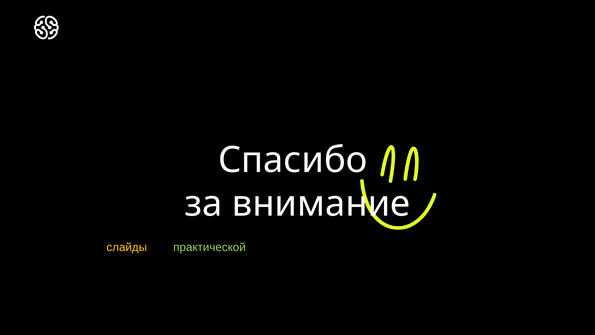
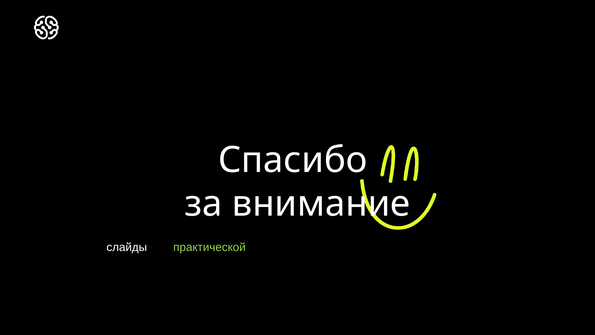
слайды colour: yellow -> white (127, 247)
